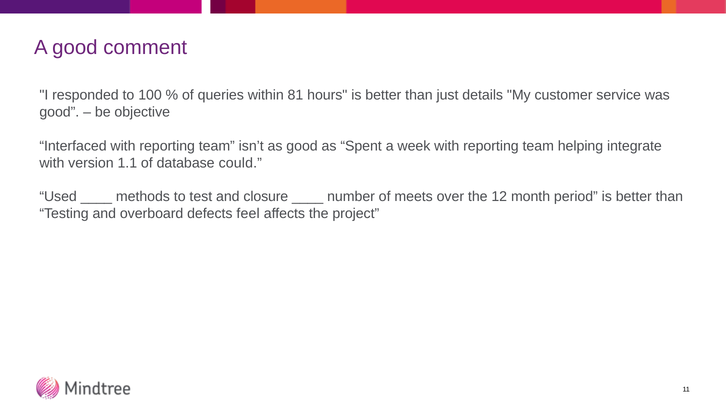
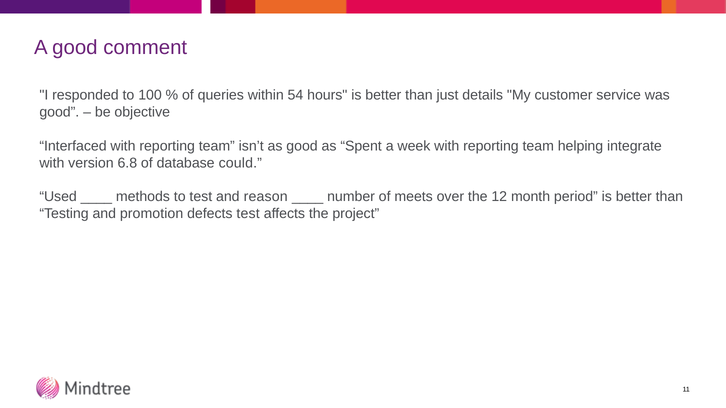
81: 81 -> 54 (295, 95)
1.1: 1.1 -> 6.8 (127, 163)
closure: closure -> reason (266, 197)
overboard: overboard -> promotion (152, 214)
defects feel: feel -> test (248, 214)
